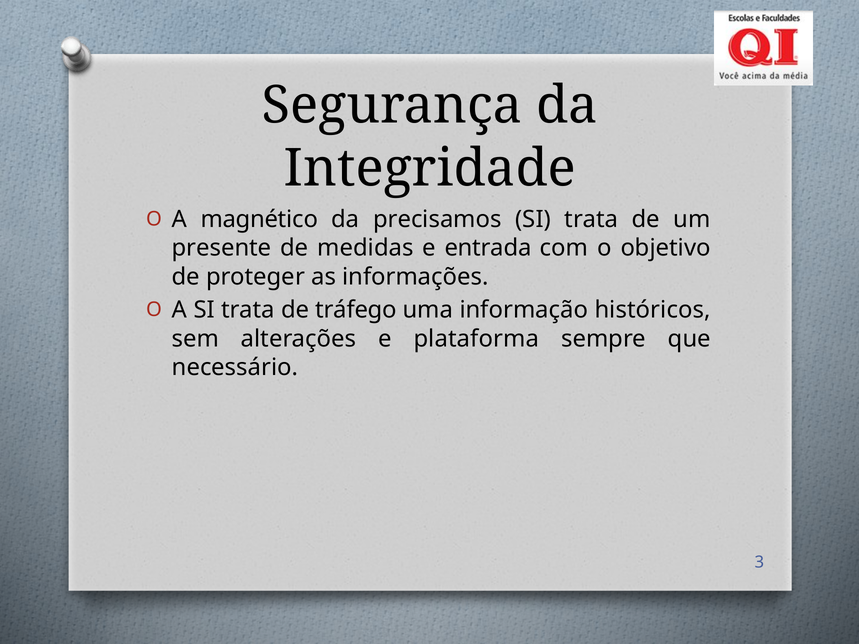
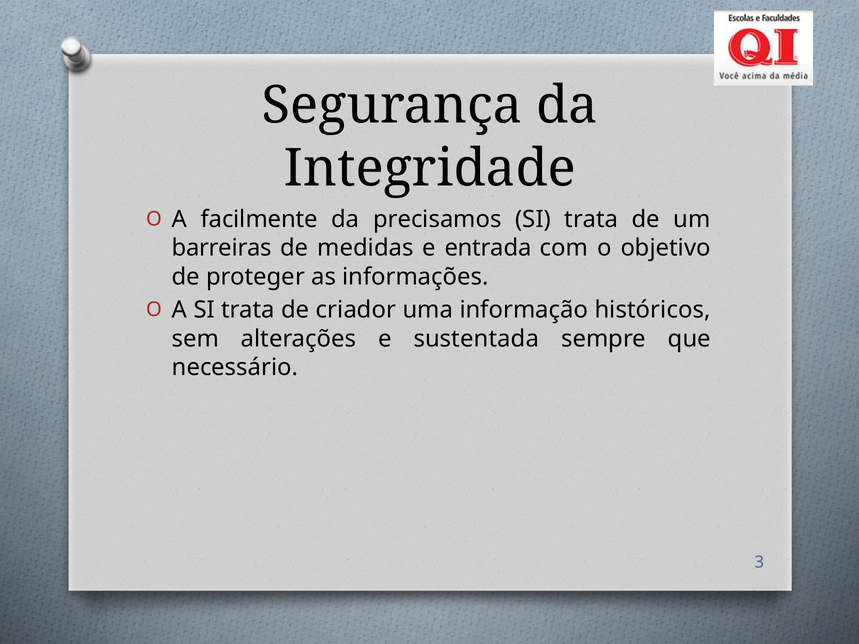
magnético: magnético -> facilmente (259, 219)
presente: presente -> barreiras (222, 248)
tráfego: tráfego -> criador (356, 310)
plataforma: plataforma -> sustentada (476, 339)
